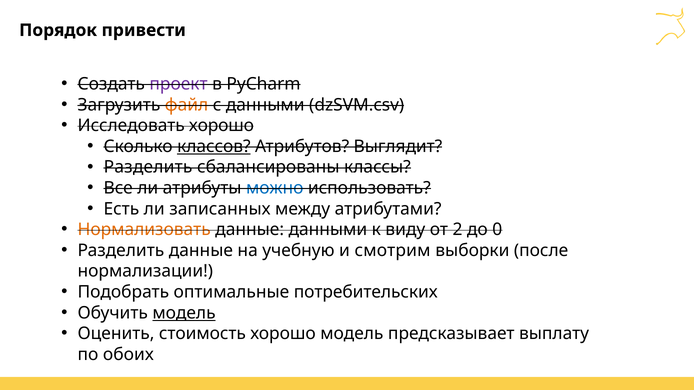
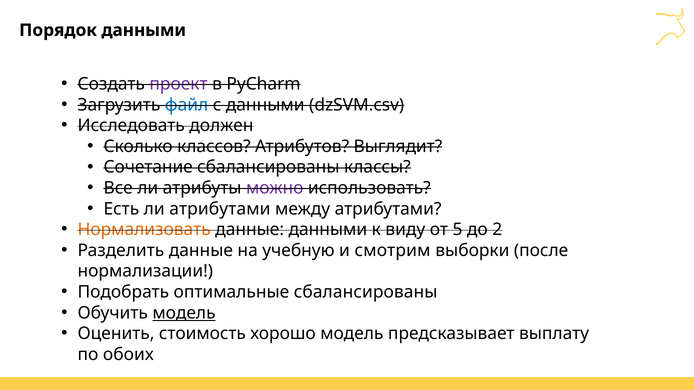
Порядок привести: привести -> данными (144, 30)
файл colour: orange -> blue (187, 105)
Исследовать хорошо: хорошо -> должен (221, 126)
классов underline: present -> none (214, 147)
Разделить: Разделить -> Сочетание (148, 167)
можно colour: blue -> purple (275, 188)
ли записанных: записанных -> атрибутами (220, 209)
2: 2 -> 5 (457, 230)
0: 0 -> 2 (497, 230)
оптимальные потребительских: потребительских -> сбалансированы (366, 292)
